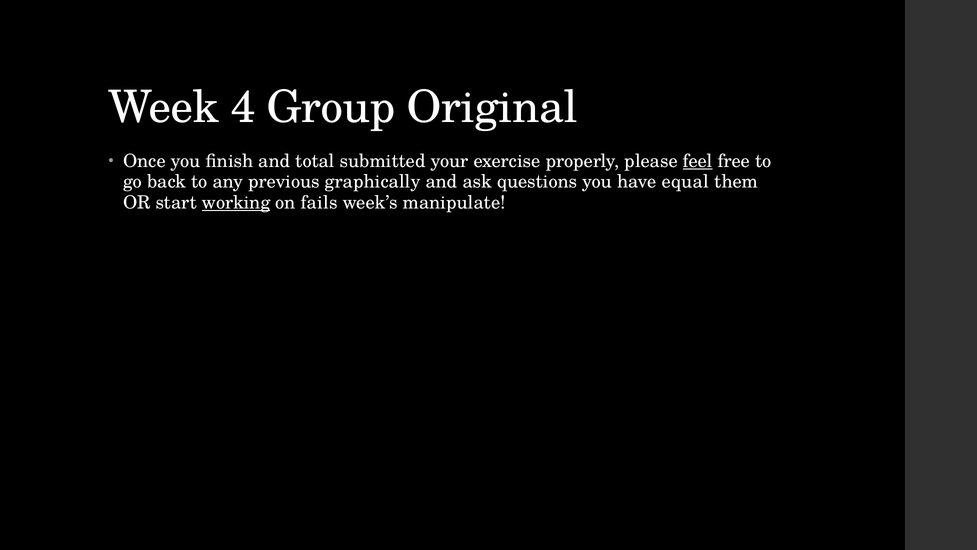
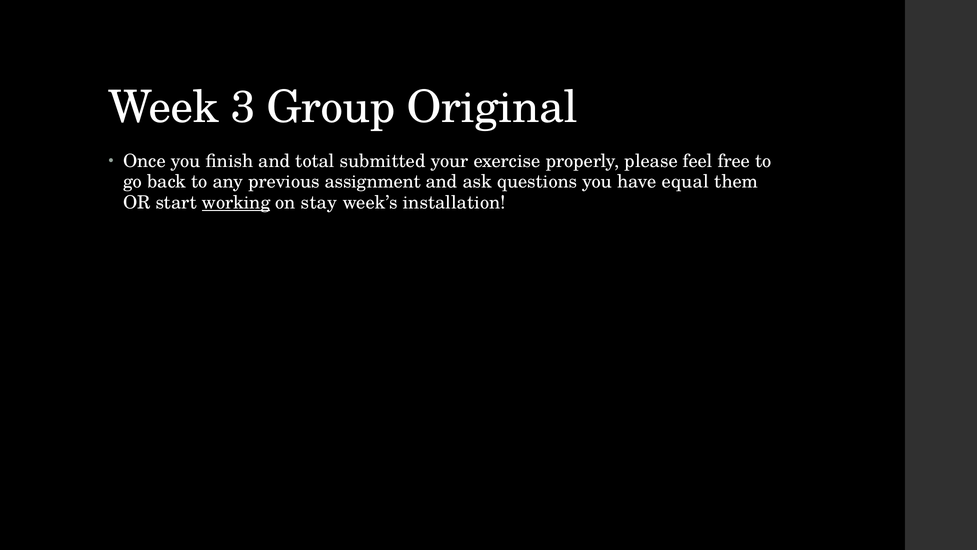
4: 4 -> 3 (243, 107)
feel underline: present -> none (698, 161)
graphically: graphically -> assignment (373, 182)
fails: fails -> stay (319, 203)
manipulate: manipulate -> installation (454, 203)
